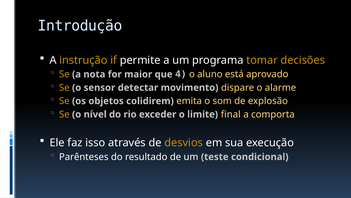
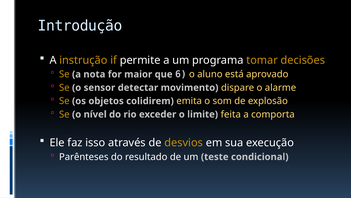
4: 4 -> 6 (181, 74)
final: final -> feita (231, 114)
